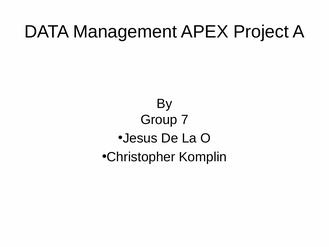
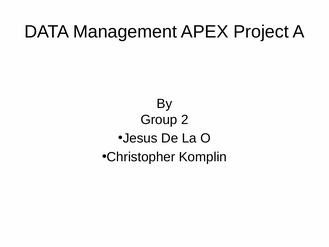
7: 7 -> 2 (185, 120)
